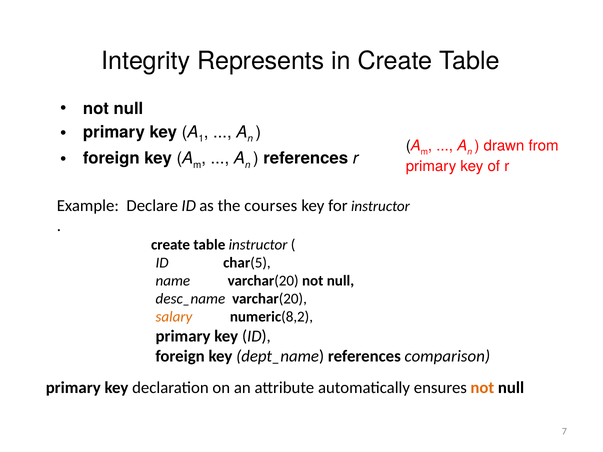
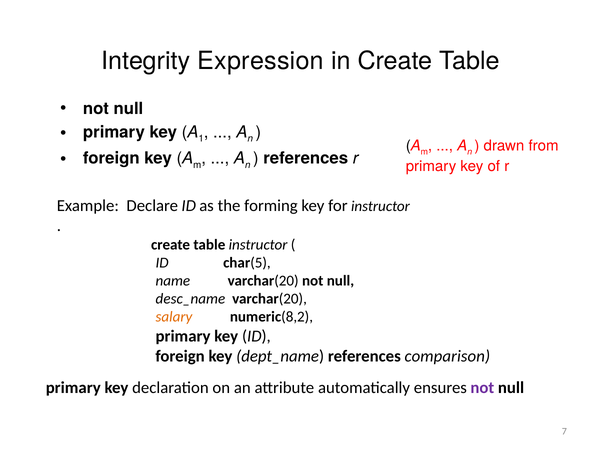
Represents: Represents -> Expression (261, 61)
courses: courses -> forming (271, 206)
not colour: orange -> purple (482, 388)
